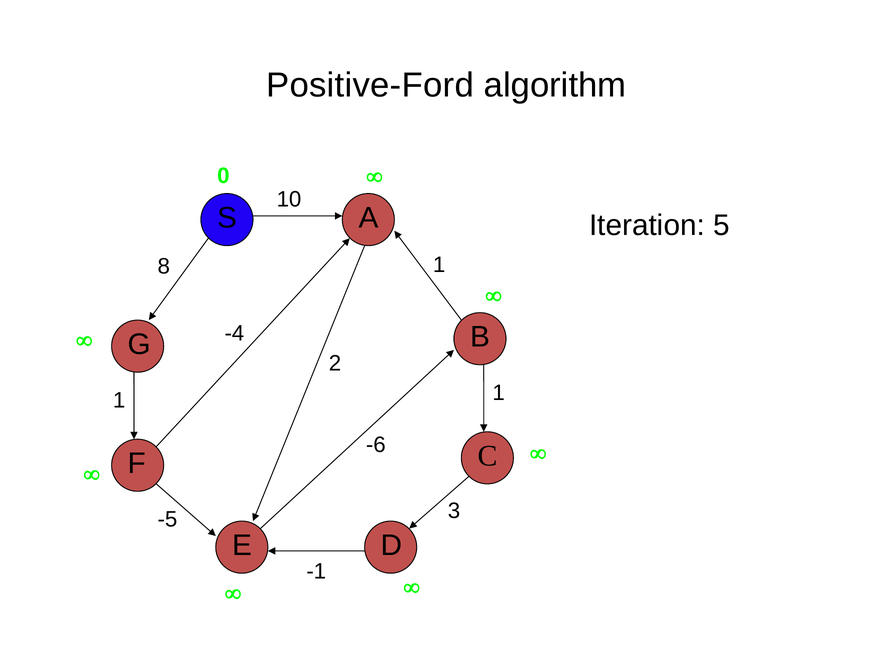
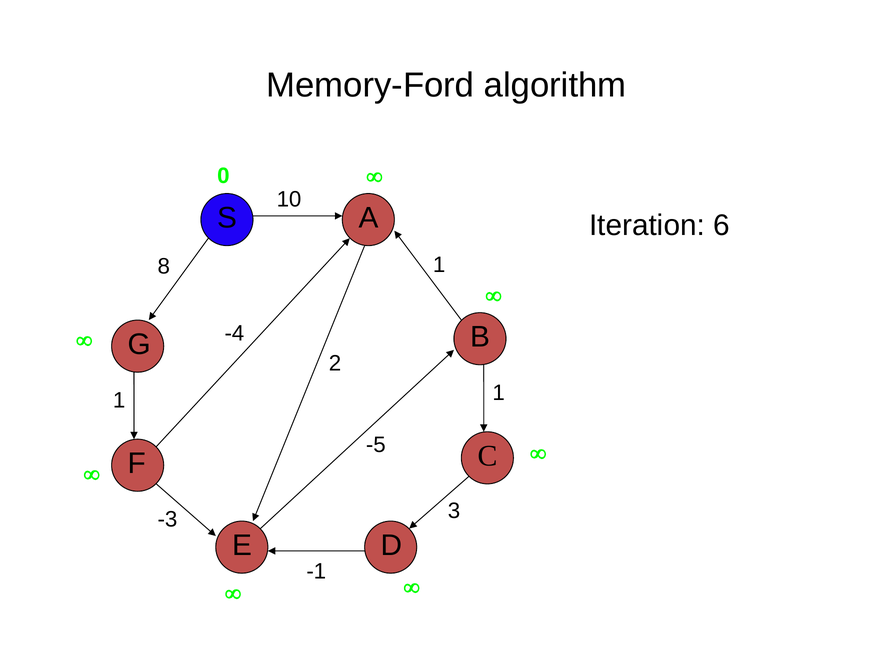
Positive-Ford: Positive-Ford -> Memory-Ford (370, 85)
5: 5 -> 6 (721, 225)
-6: -6 -> -5 (376, 445)
-5: -5 -> -3 (167, 519)
